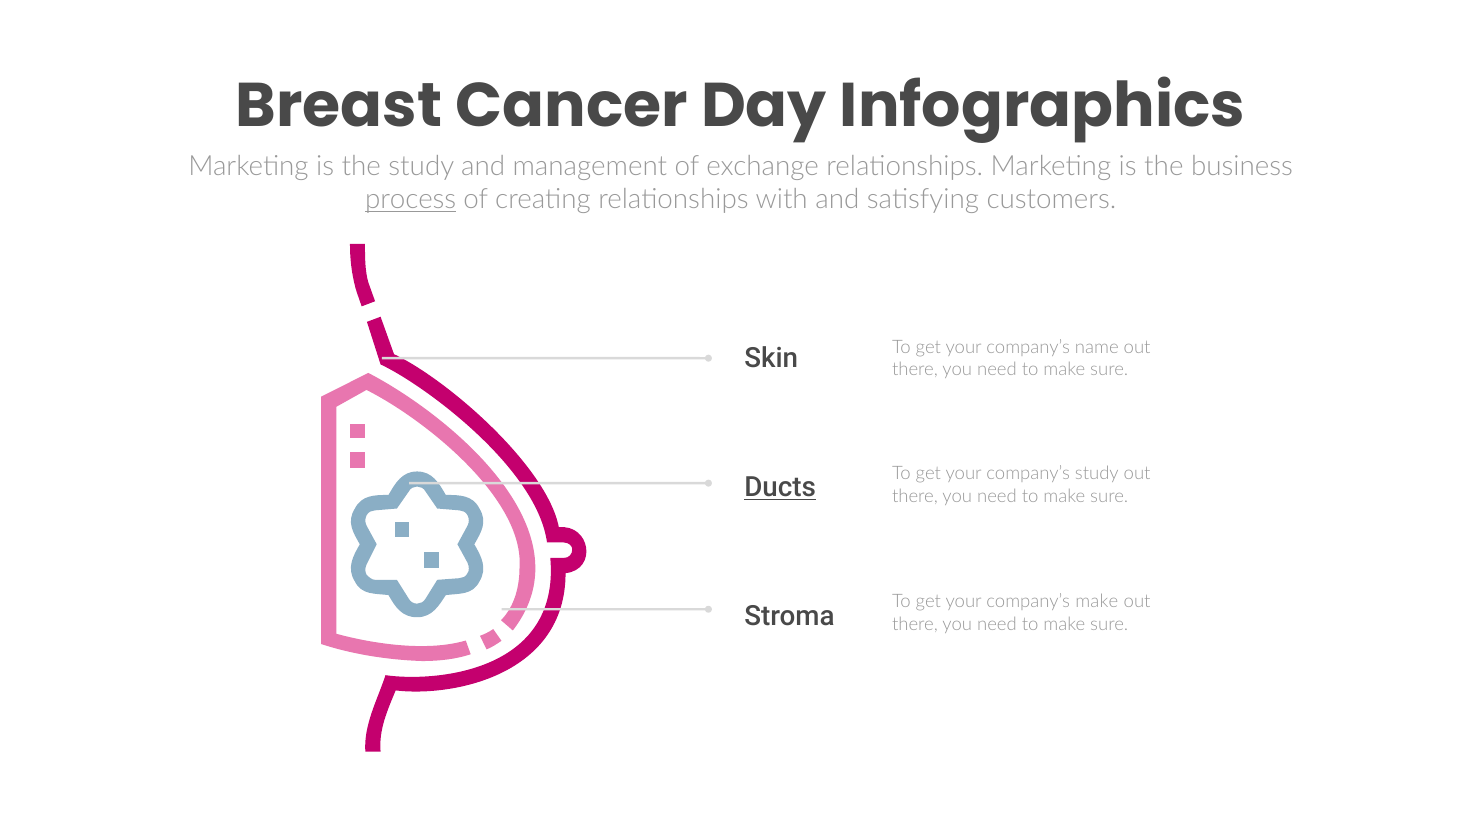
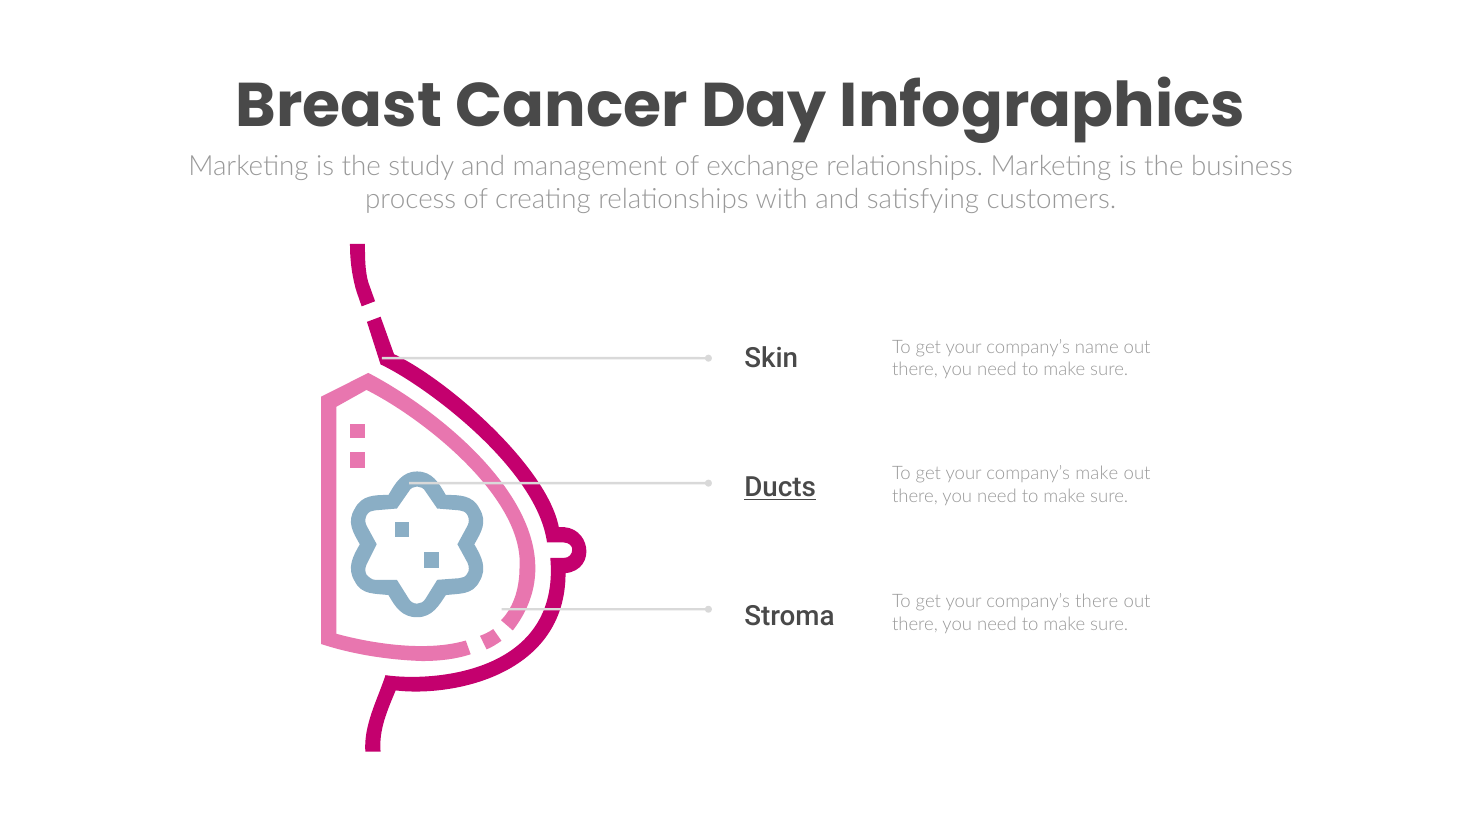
process underline: present -> none (411, 200)
company’s study: study -> make (1097, 474)
company’s make: make -> there (1097, 602)
